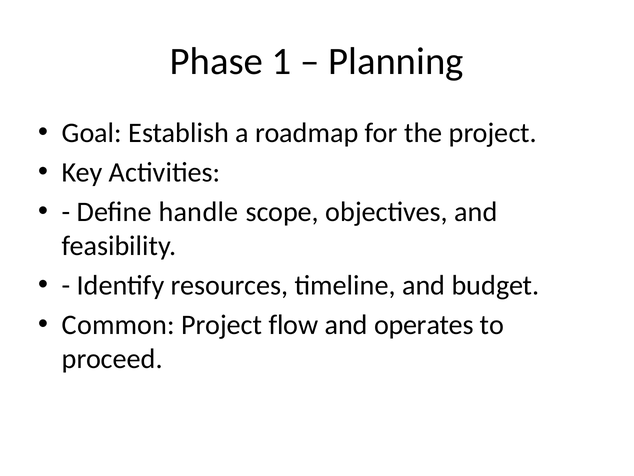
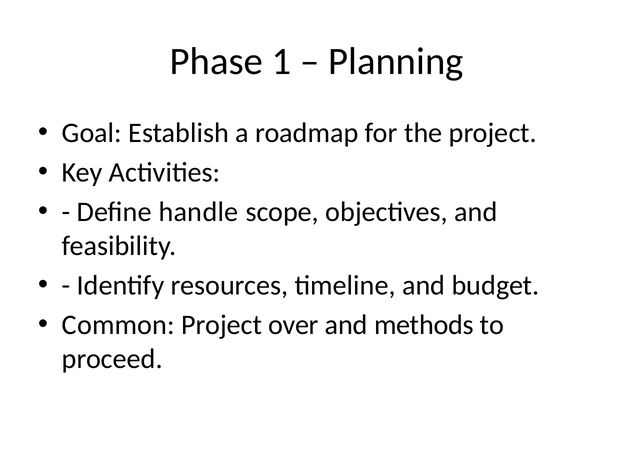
flow: flow -> over (294, 325)
operates: operates -> methods (424, 325)
